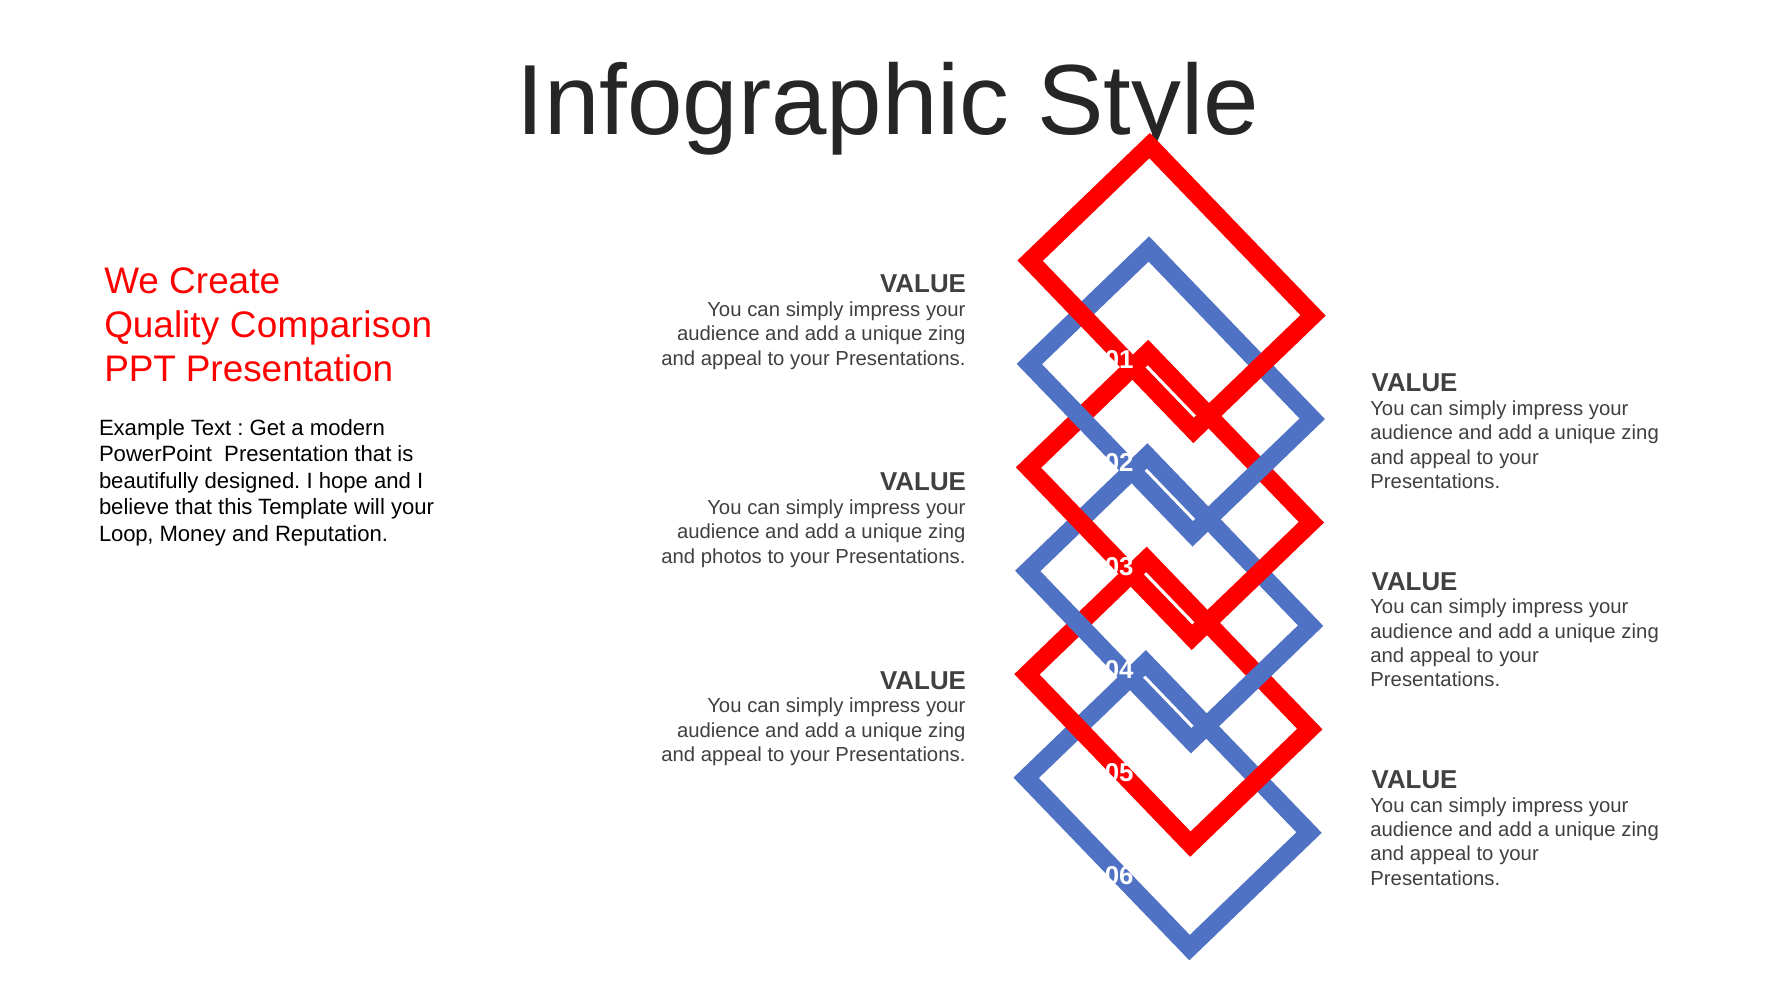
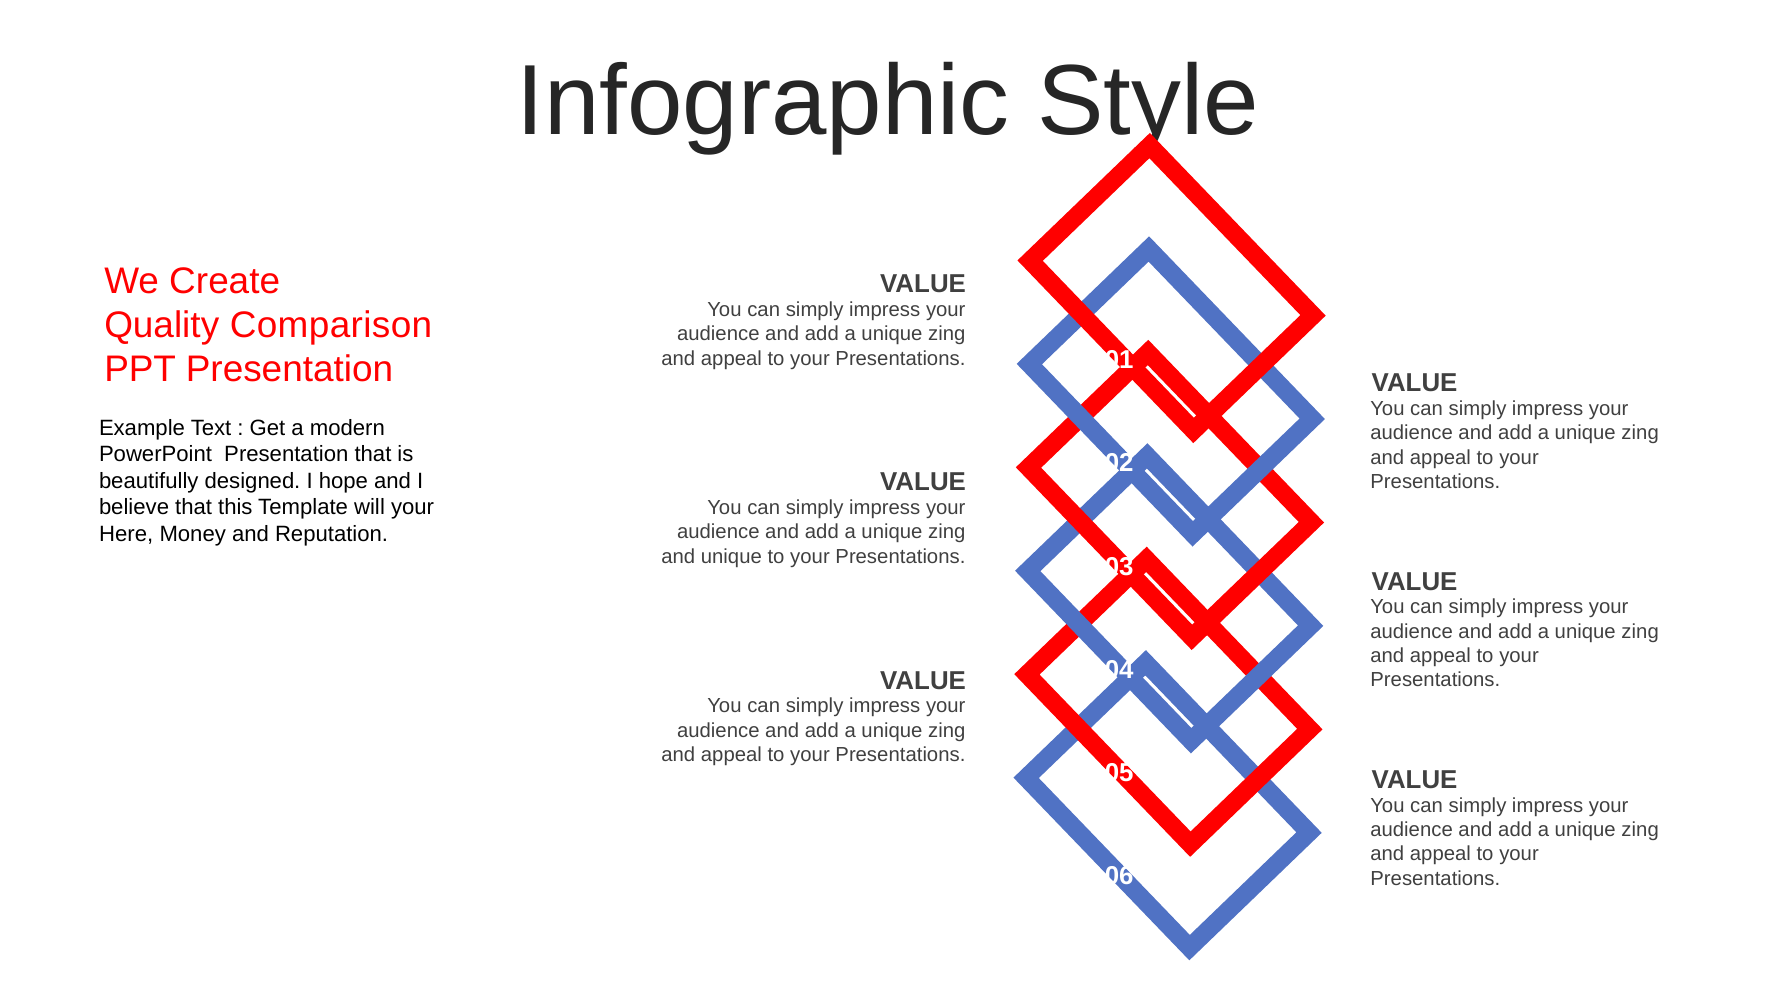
Loop: Loop -> Here (126, 534)
and photos: photos -> unique (731, 556)
